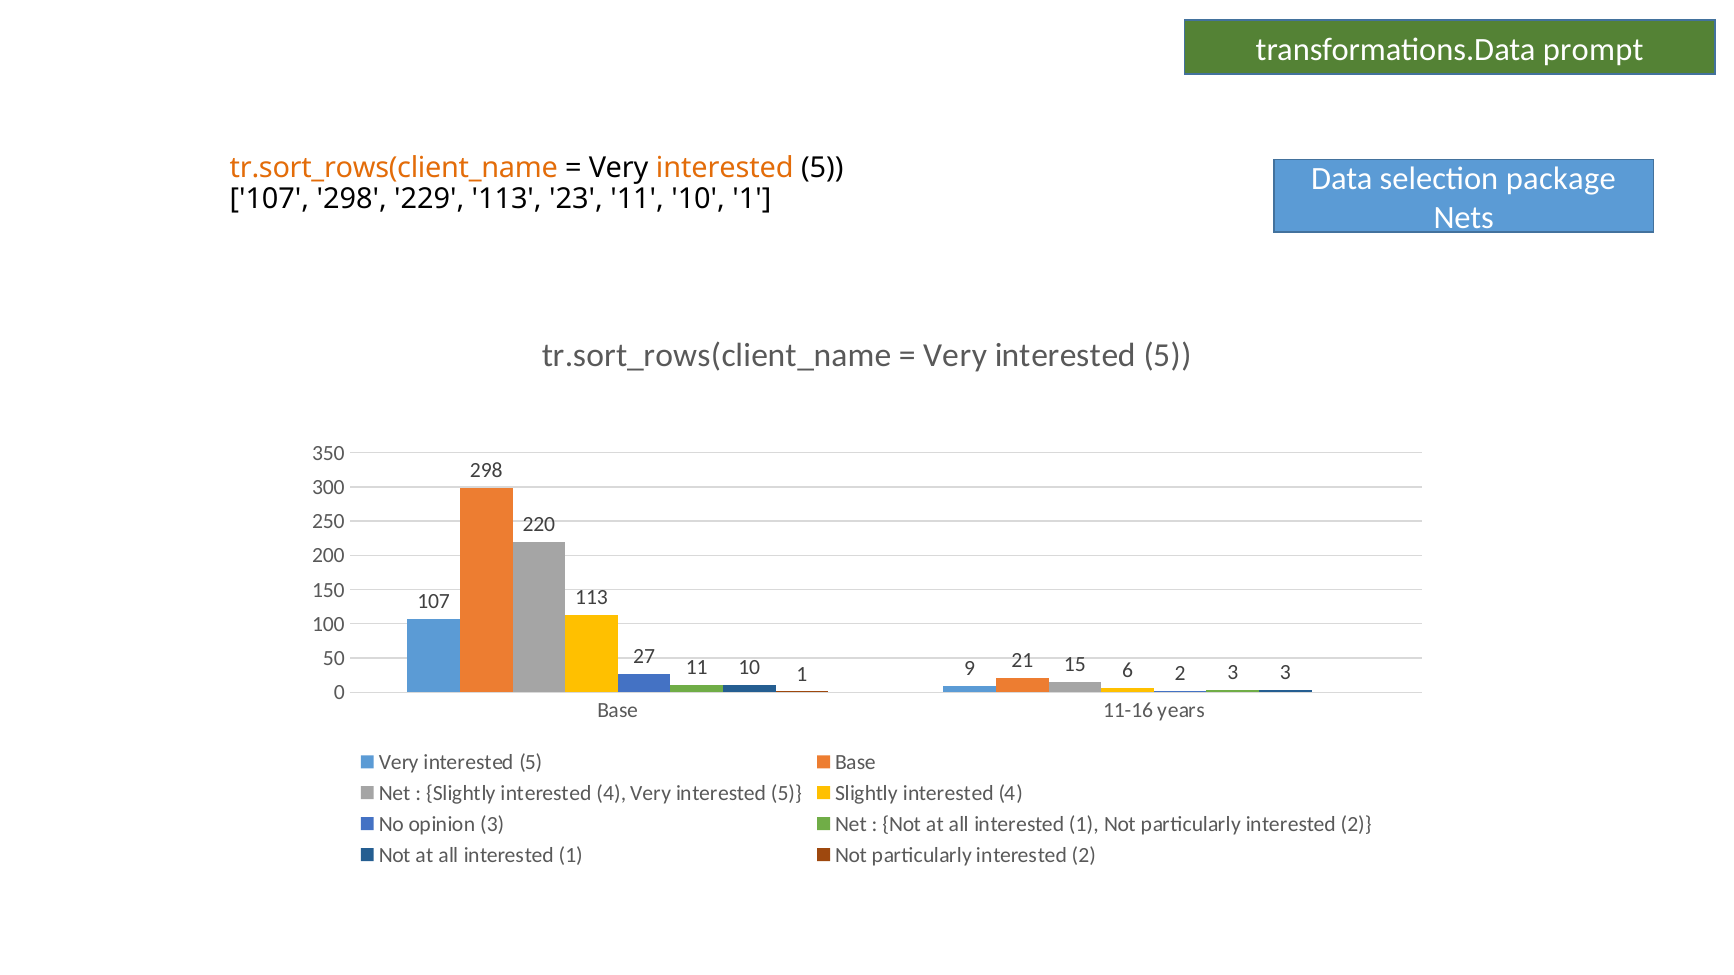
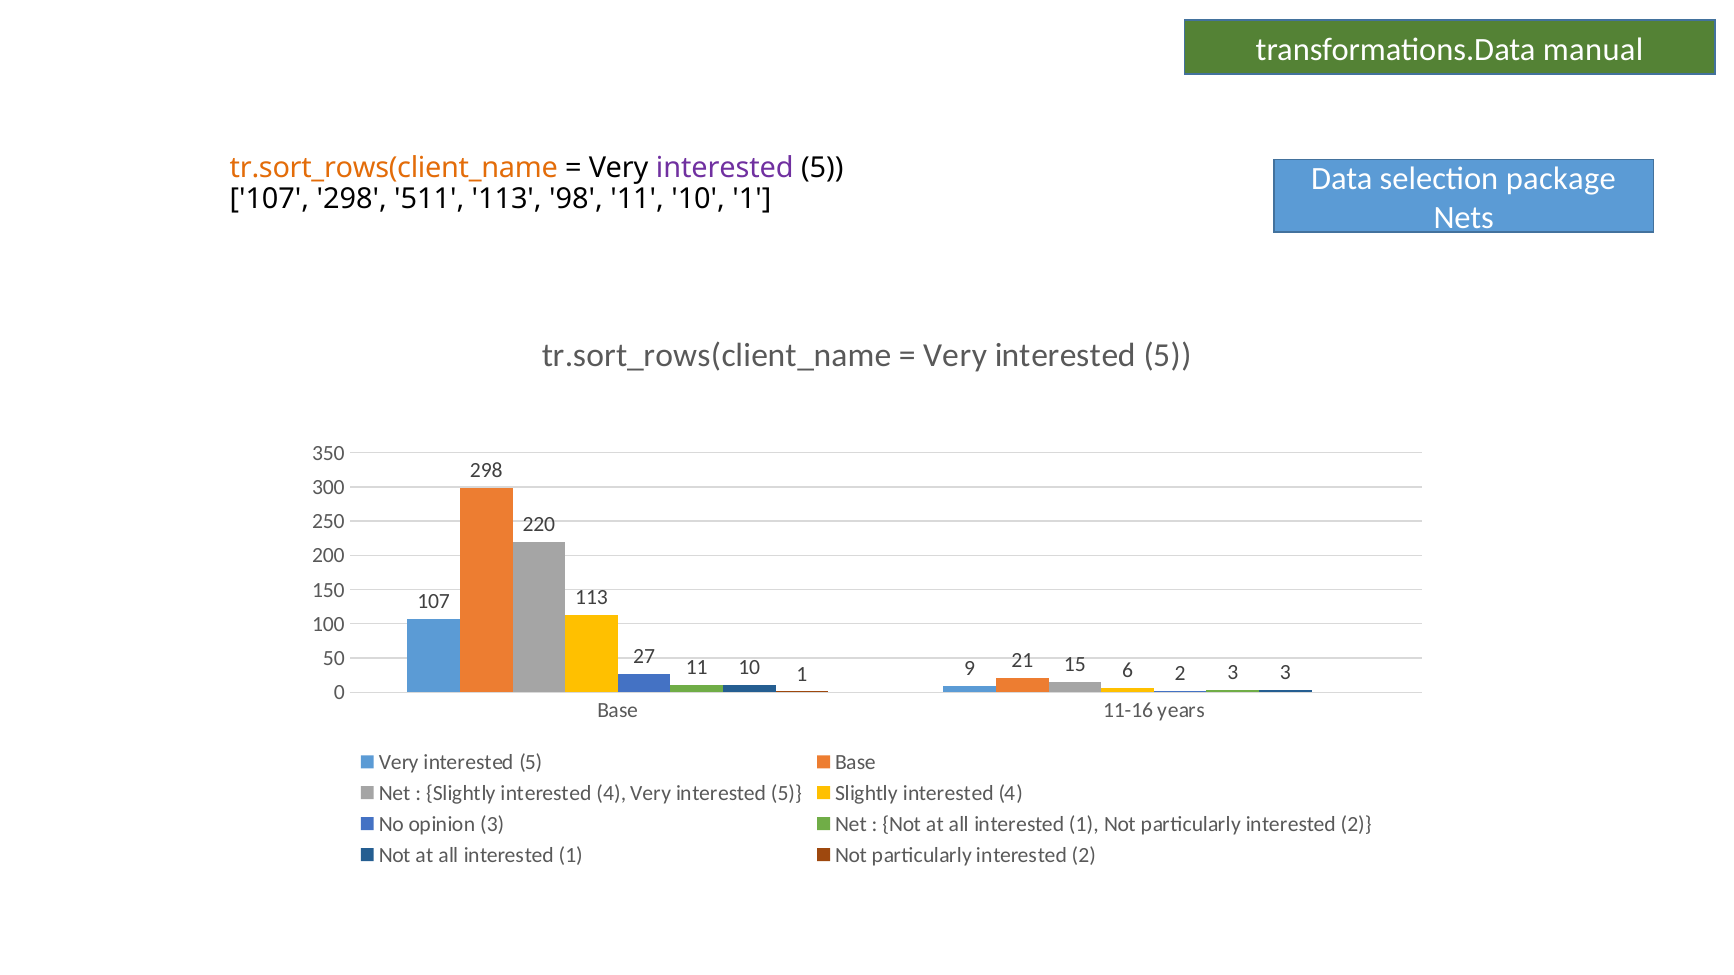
prompt: prompt -> manual (1593, 50)
interested colour: orange -> purple (725, 168)
229: 229 -> 511 (429, 199)
23: 23 -> 98 (576, 199)
